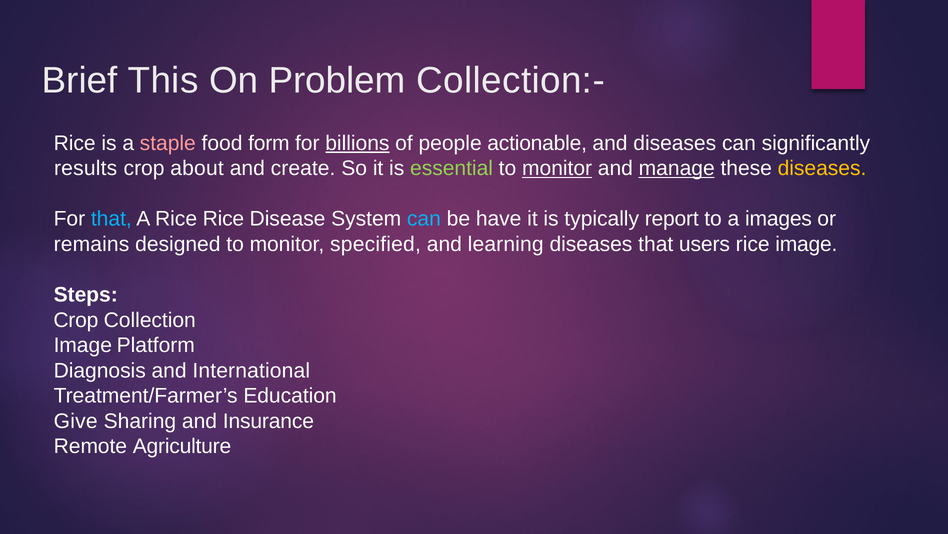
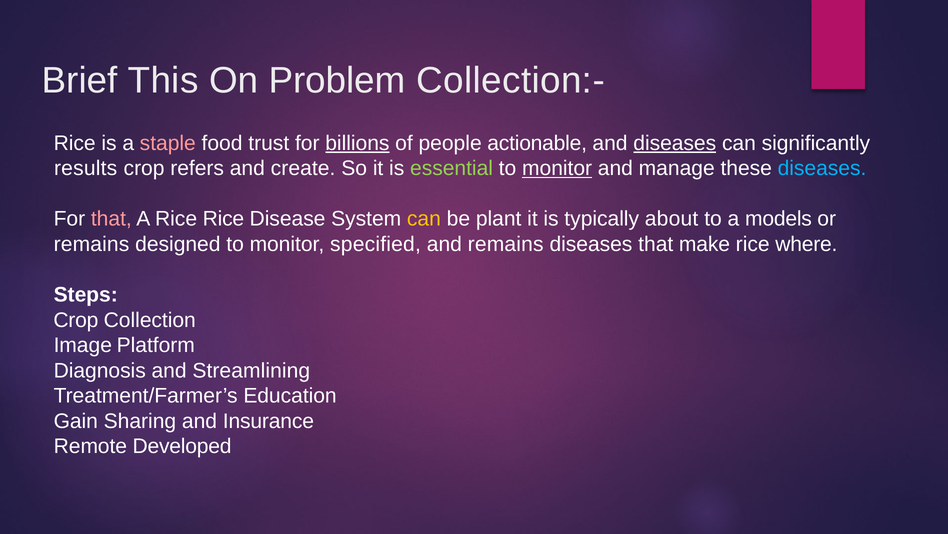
form: form -> trust (269, 143)
diseases underline: none -> present (675, 143)
about: about -> refers (197, 168)
manage underline: present -> none (677, 168)
diseases colour: yellow -> light blue (822, 168)
that colour: light blue -> pink (111, 219)
can colour: light blue -> yellow (424, 219)
have: have -> plant (499, 219)
report: report -> about (672, 219)
images: images -> models (779, 219)
and learning: learning -> remains (506, 244)
users: users -> make (704, 244)
rice image: image -> where (806, 244)
International: International -> Streamlining (251, 370)
Give: Give -> Gain (76, 421)
Agriculture: Agriculture -> Developed (182, 446)
